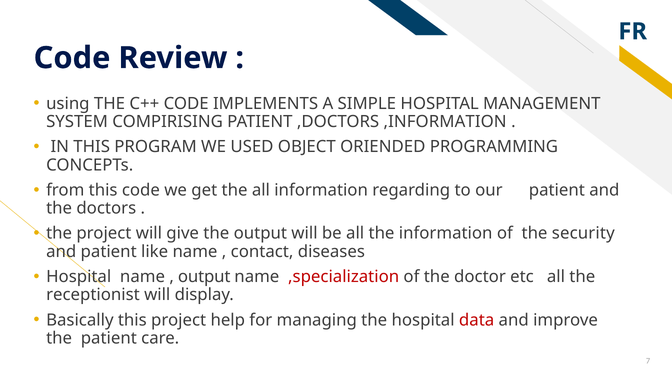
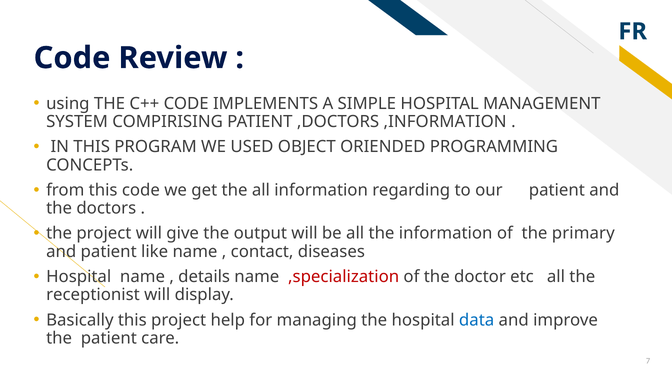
security: security -> primary (583, 233)
output: output -> details (204, 277)
data colour: red -> blue (477, 320)
